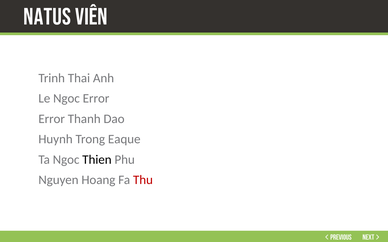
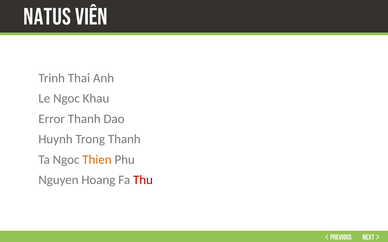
Ngoc Error: Error -> Khau (96, 99)
Trong Eaque: Eaque -> Thanh (124, 139)
Thien colour: black -> orange (97, 160)
